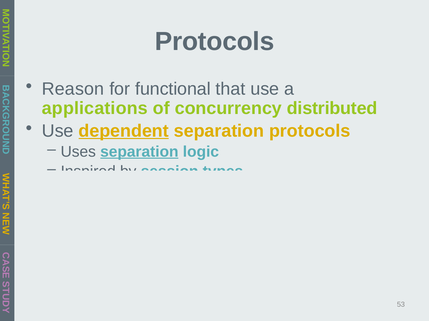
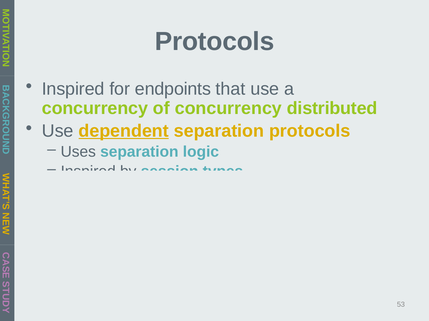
Reason: Reason -> Inspired (73, 89)
for functional: functional -> endpoints (173, 89)
applications: applications -> concurrency (95, 108)
separation underline: present -> none (139, 152)
